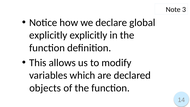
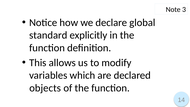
explicitly: explicitly -> standard (48, 35)
